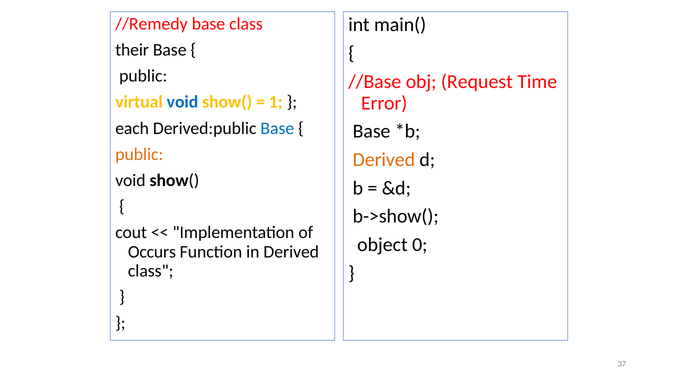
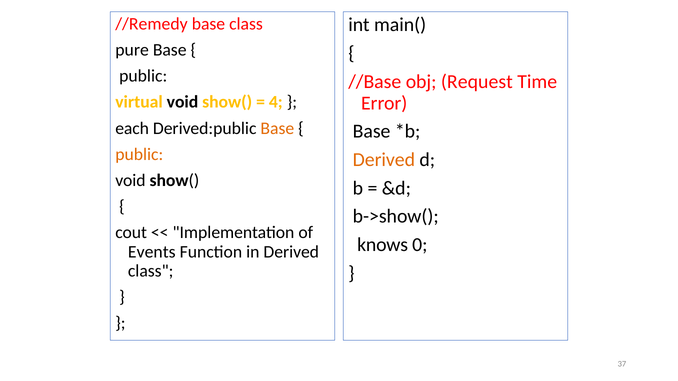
their: their -> pure (132, 50)
void colour: blue -> black (182, 102)
1: 1 -> 4 (276, 102)
Base colour: blue -> orange (277, 128)
object: object -> knows (383, 245)
Occurs: Occurs -> Events (152, 252)
